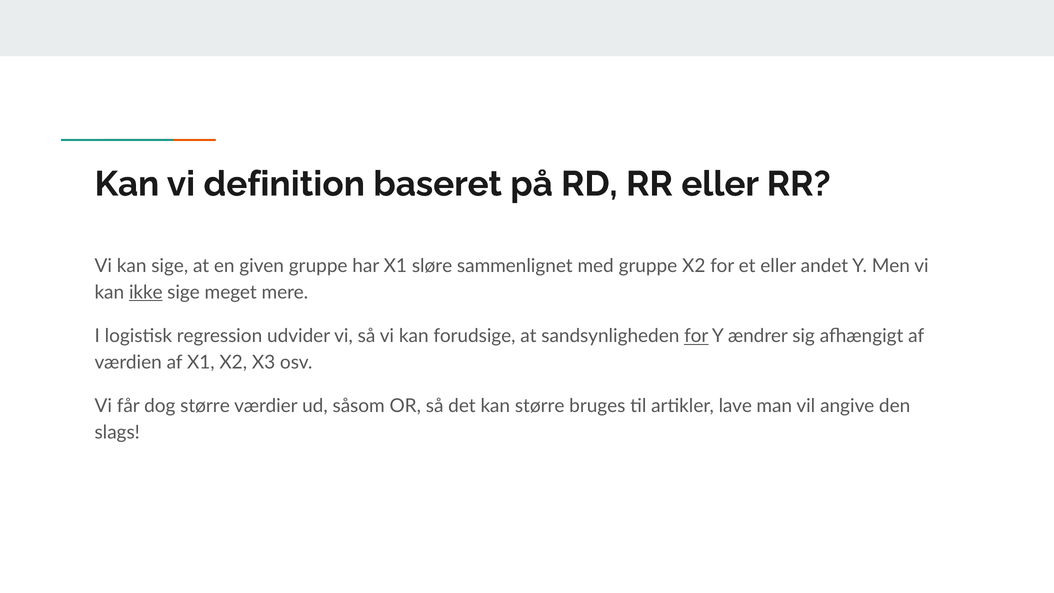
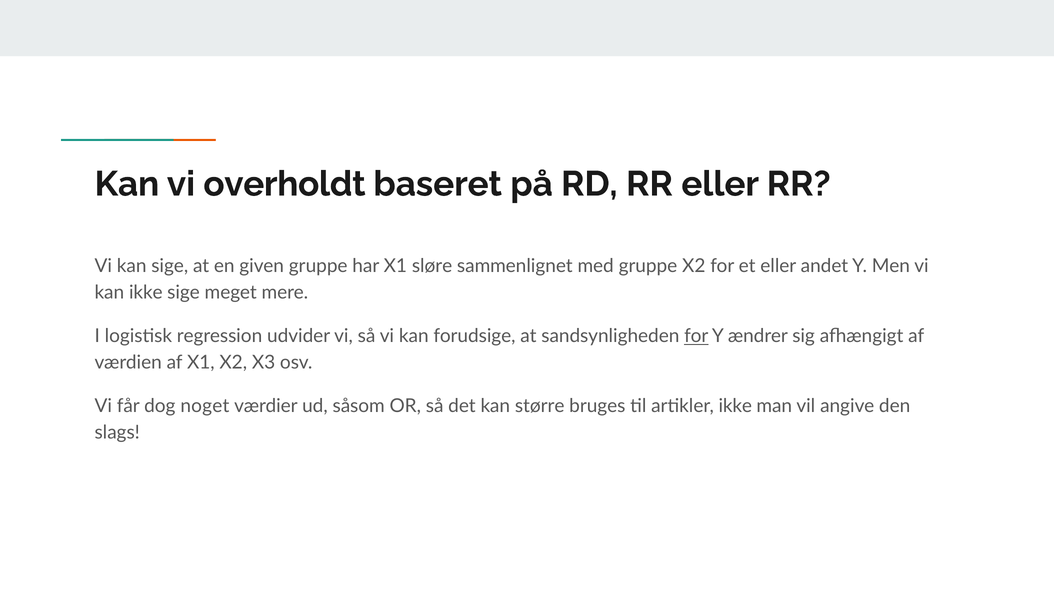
definition: definition -> overholdt (284, 184)
ikke underline: present -> none (146, 292)
dog større: større -> noget (205, 406)
artikler lave: lave -> ikke (735, 406)
